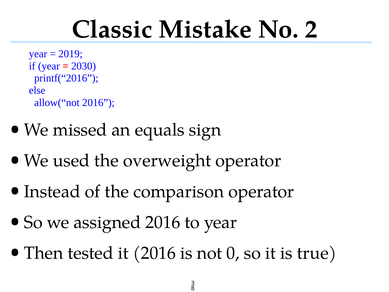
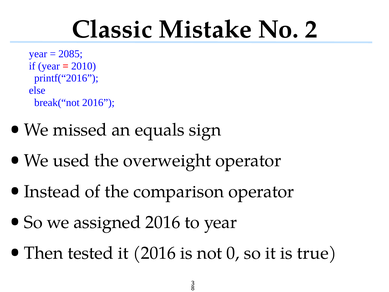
2019: 2019 -> 2085 (71, 54)
2030: 2030 -> 2010 (84, 66)
allow(“not: allow(“not -> break(“not (57, 102)
